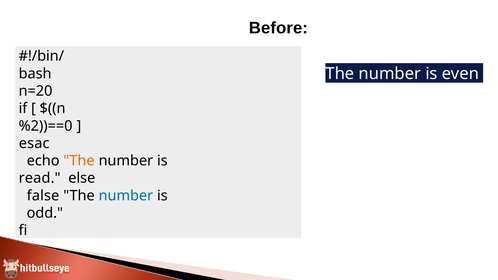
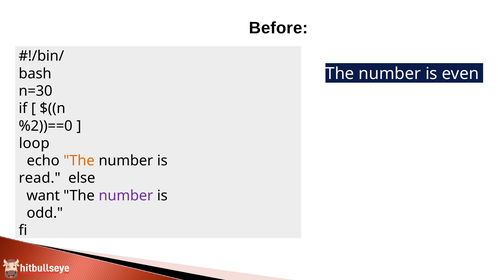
n=20: n=20 -> n=30 (36, 91)
esac: esac -> loop (34, 143)
false: false -> want (43, 196)
number colour: blue -> purple (126, 196)
